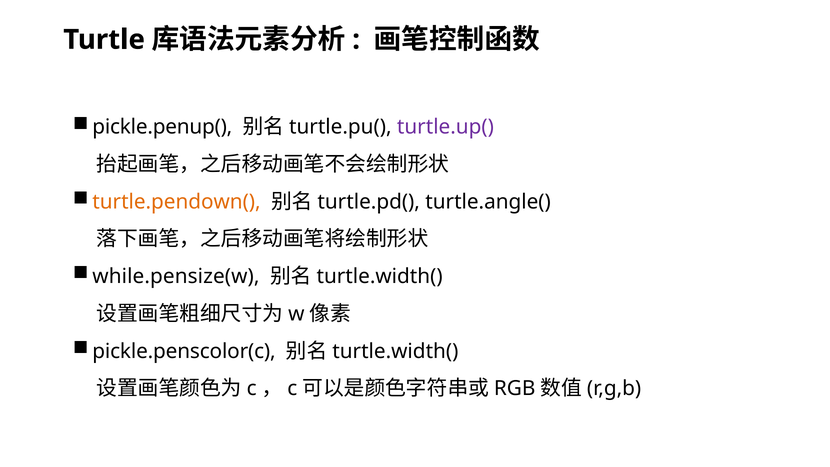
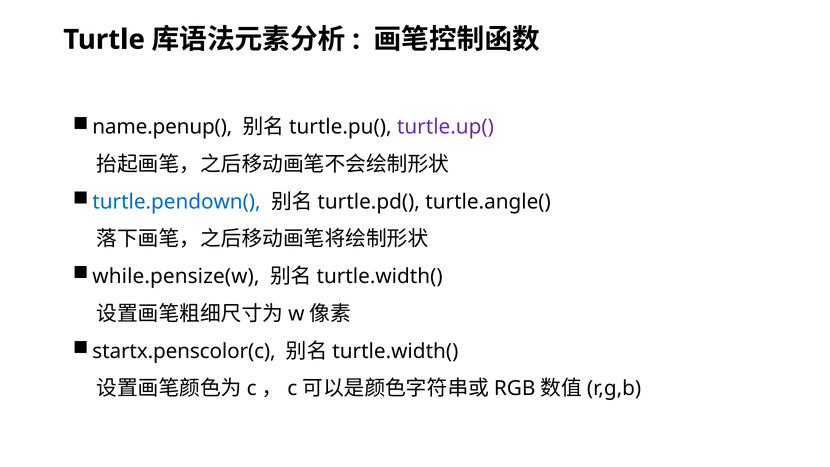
pickle.penup(: pickle.penup( -> name.penup( (162, 127)
turtle.pendown( colour: orange -> blue (176, 202)
pickle.penscolor(c: pickle.penscolor(c -> startx.penscolor(c (184, 351)
